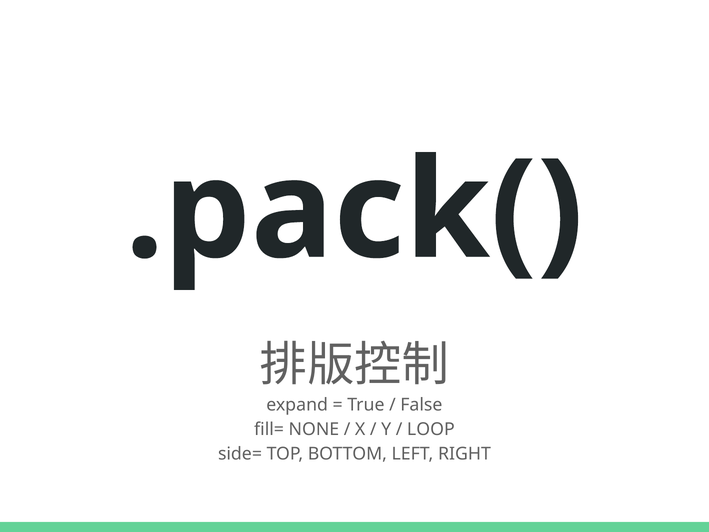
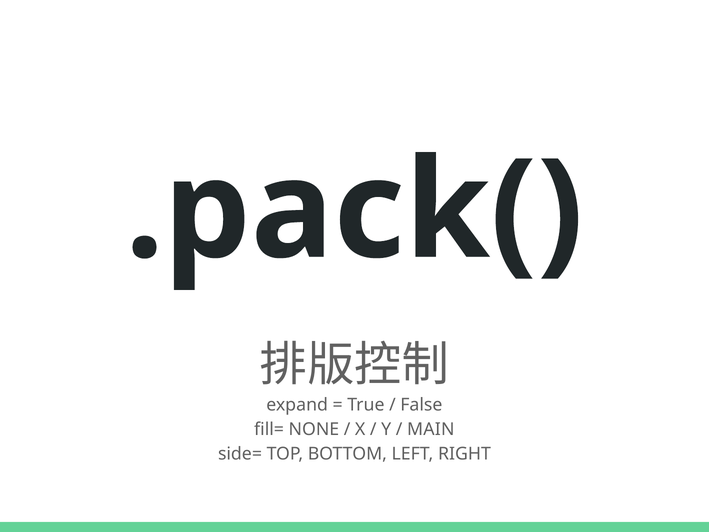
LOOP: LOOP -> MAIN (431, 429)
